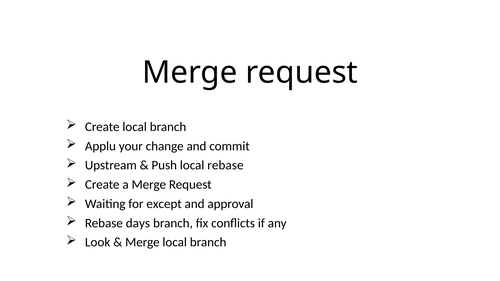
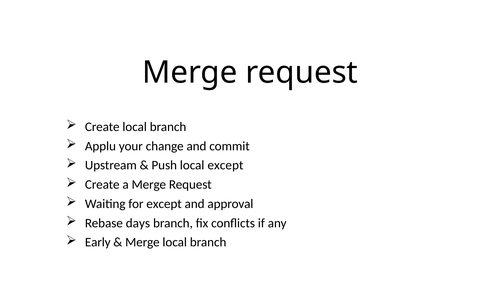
local rebase: rebase -> except (225, 165)
Look: Look -> Early (98, 243)
